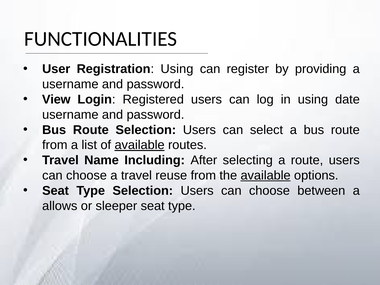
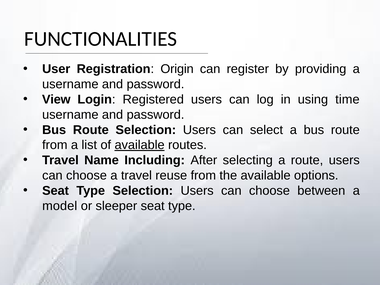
Registration Using: Using -> Origin (177, 69)
date: date -> time (347, 99)
available underline: present -> none (266, 175)
allows: allows -> model (60, 206)
